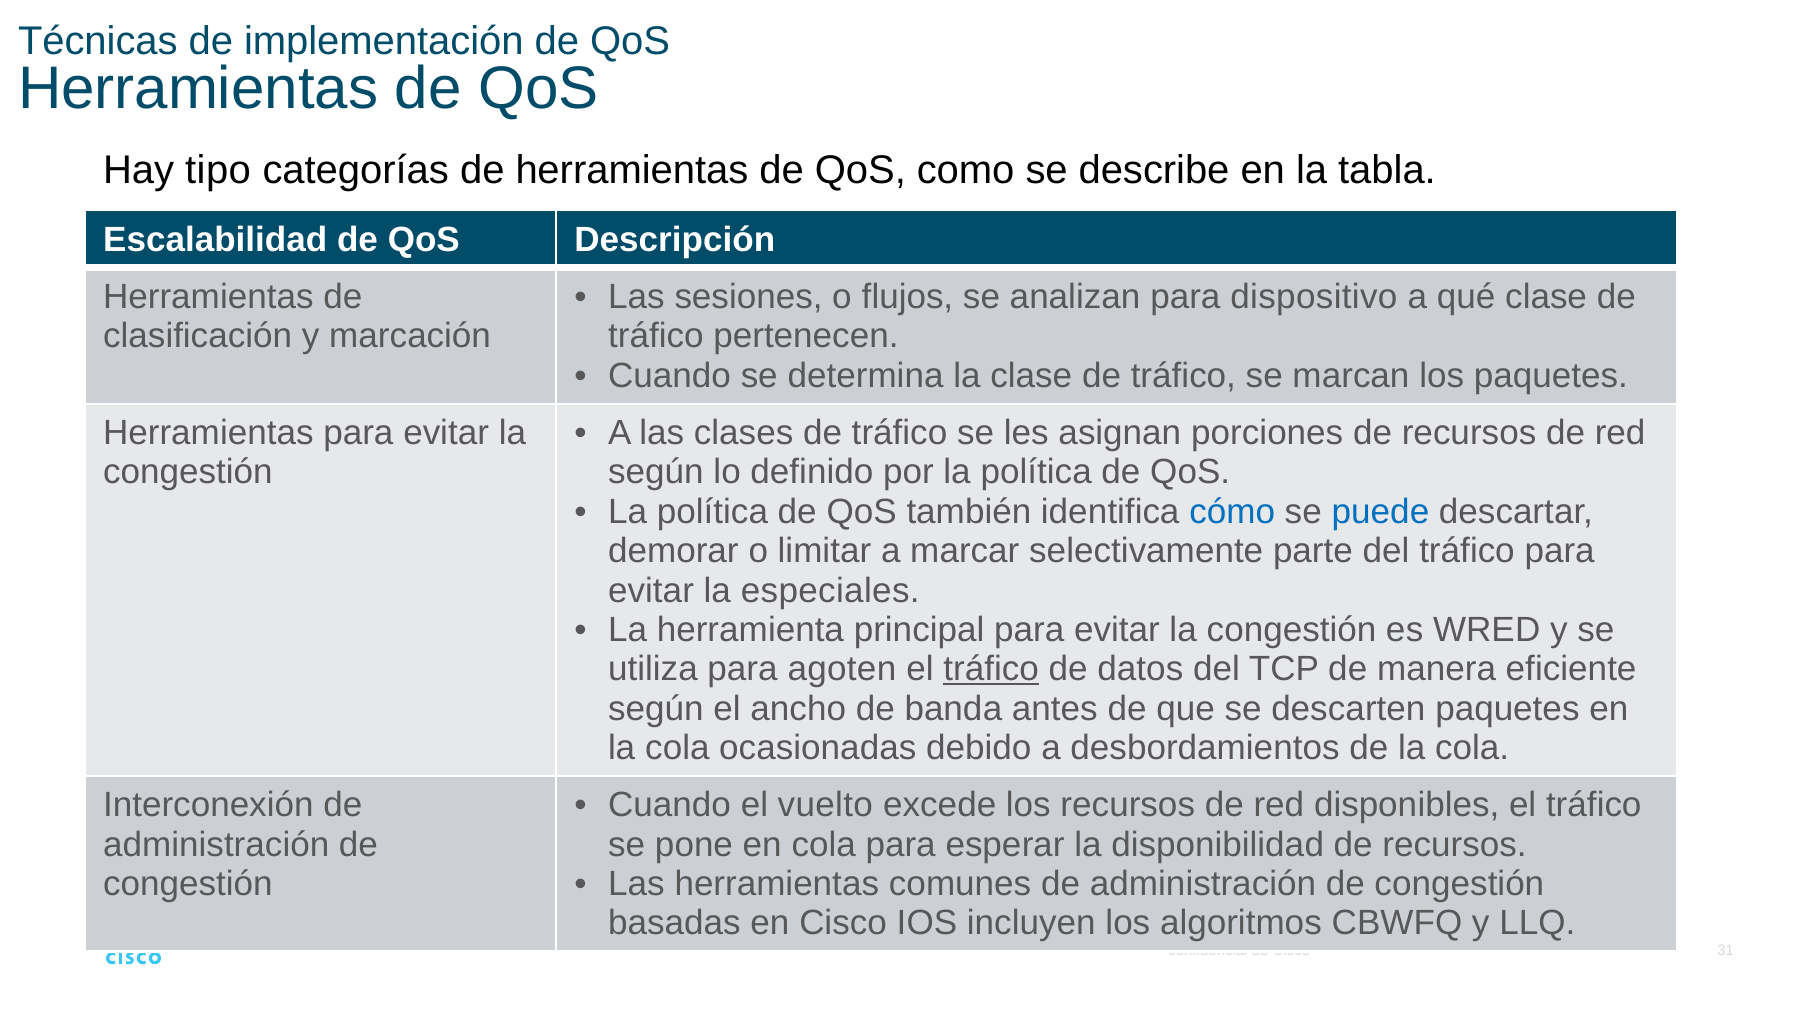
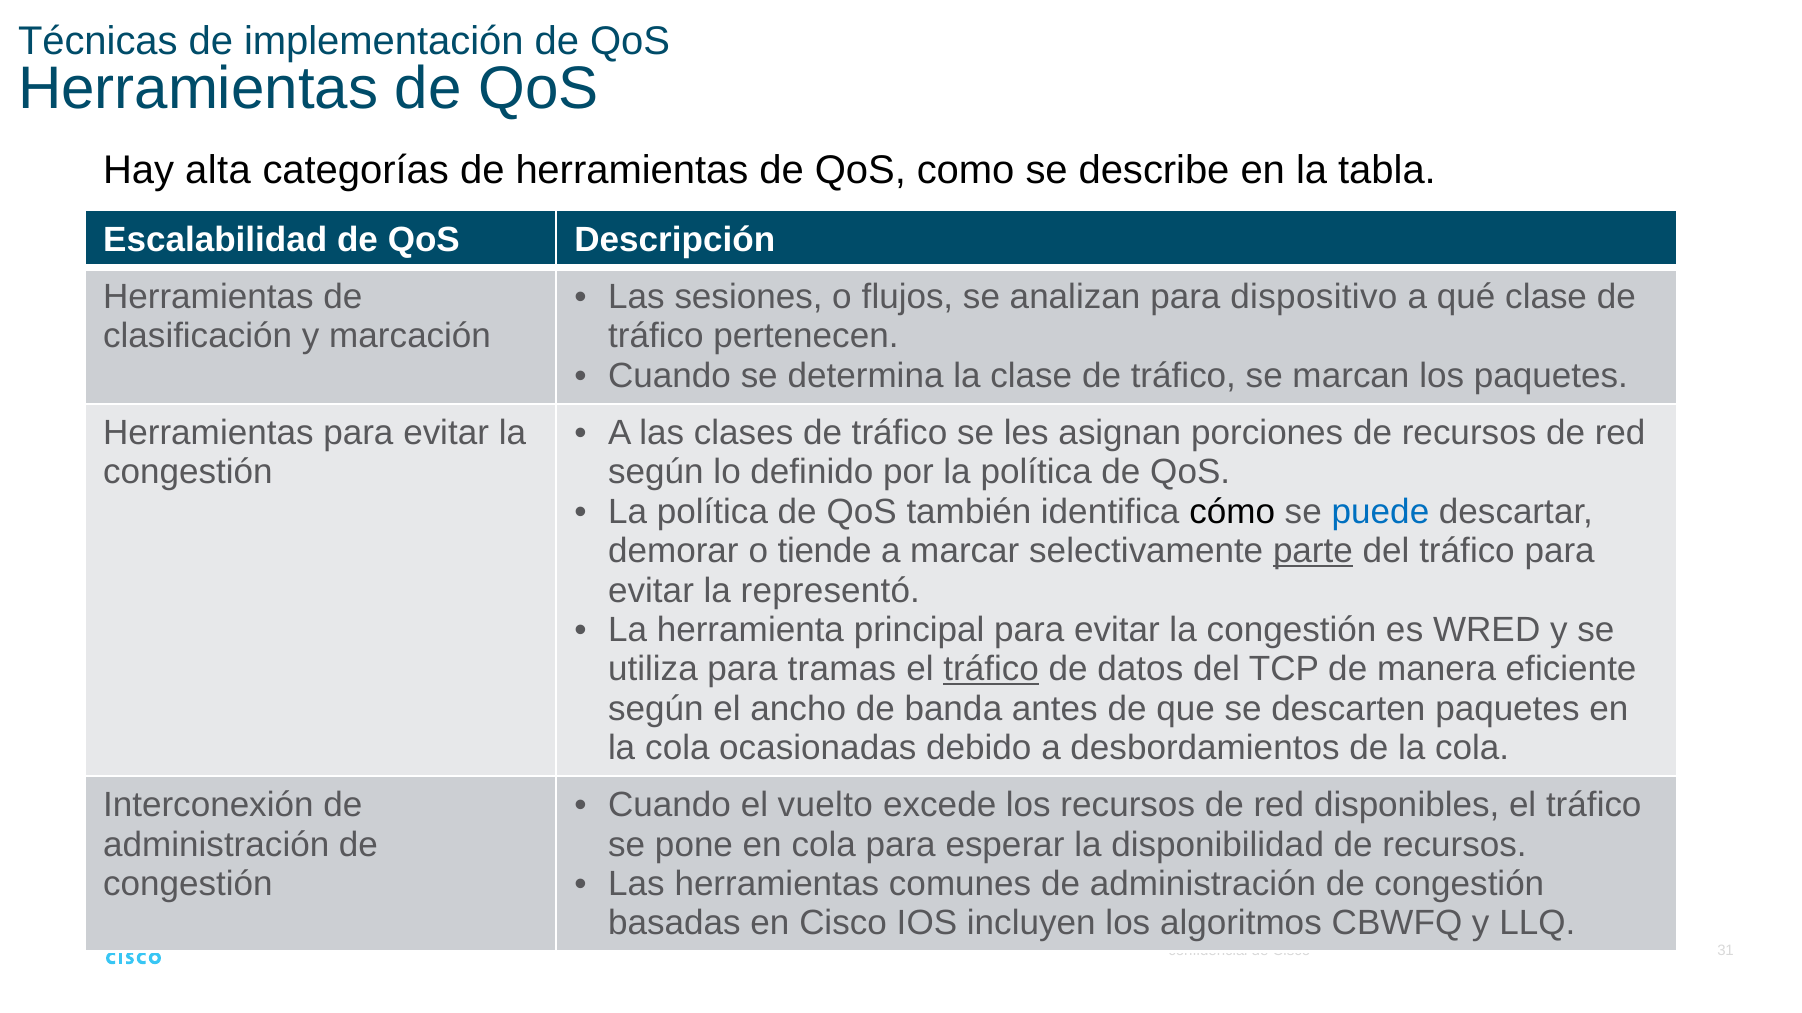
tipo: tipo -> alta (218, 170)
cómo colour: blue -> black (1232, 512)
limitar: limitar -> tiende (825, 551)
parte underline: none -> present (1313, 551)
especiales: especiales -> representó (830, 591)
agoten: agoten -> tramas (842, 670)
